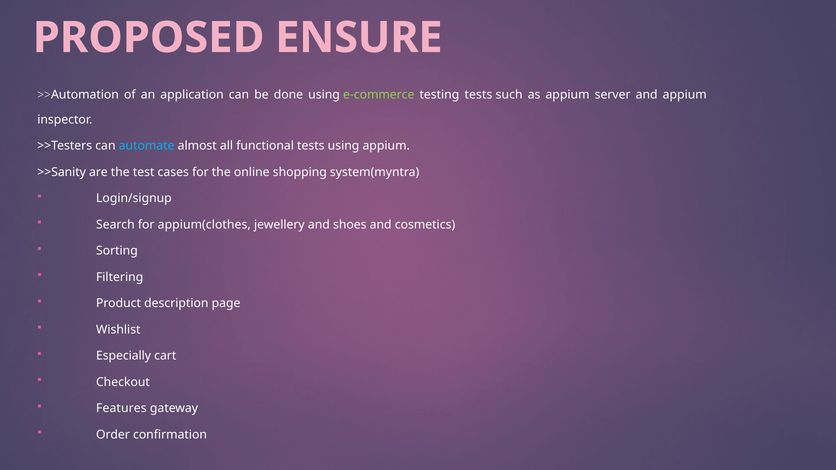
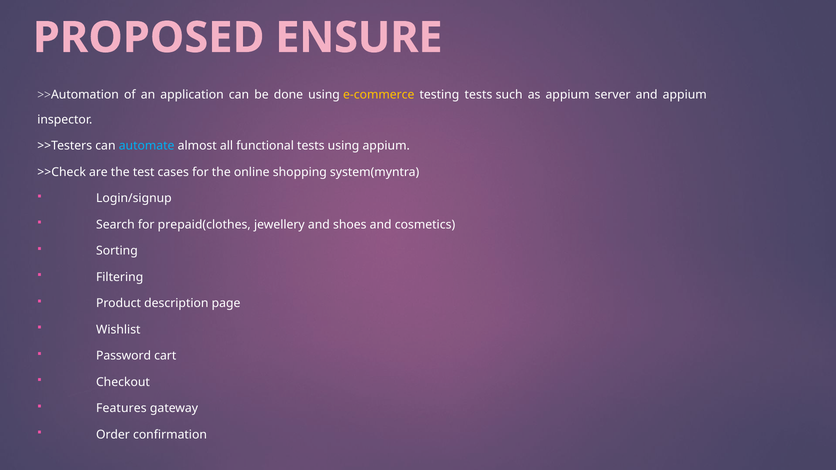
e-commerce colour: light green -> yellow (379, 95)
>>Sanity: >>Sanity -> >>Check (62, 172)
appium(clothes: appium(clothes -> prepaid(clothes (204, 225)
Especially: Especially -> Password (124, 356)
